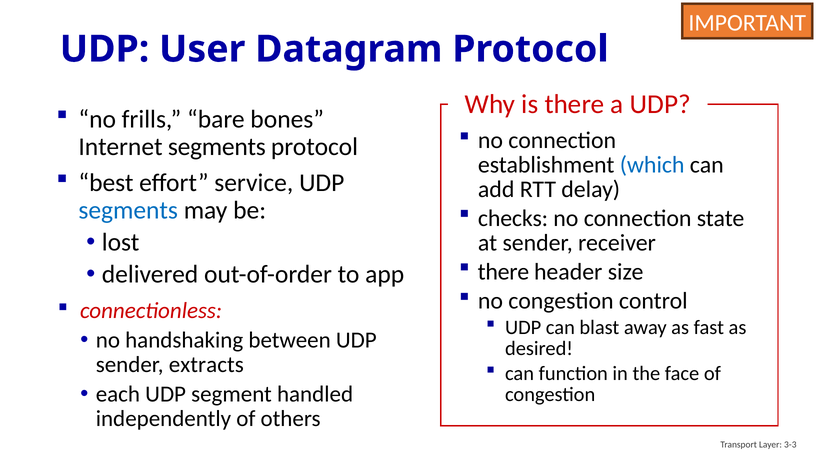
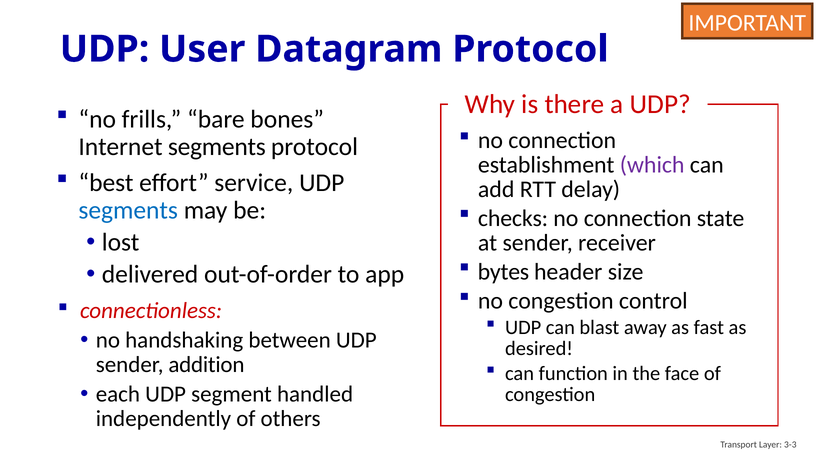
which colour: blue -> purple (652, 165)
there: there -> bytes (503, 272)
extracts: extracts -> addition (206, 365)
